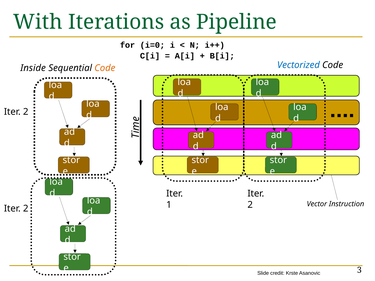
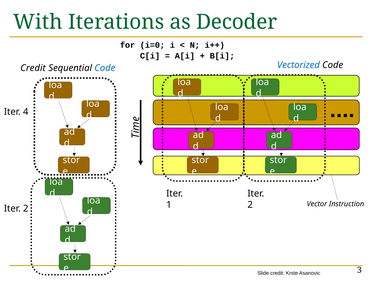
Pipeline: Pipeline -> Decoder (237, 22)
Inside: Inside -> Credit (33, 68)
Code colour: orange -> blue (105, 68)
2: 2 -> 4 (26, 112)
